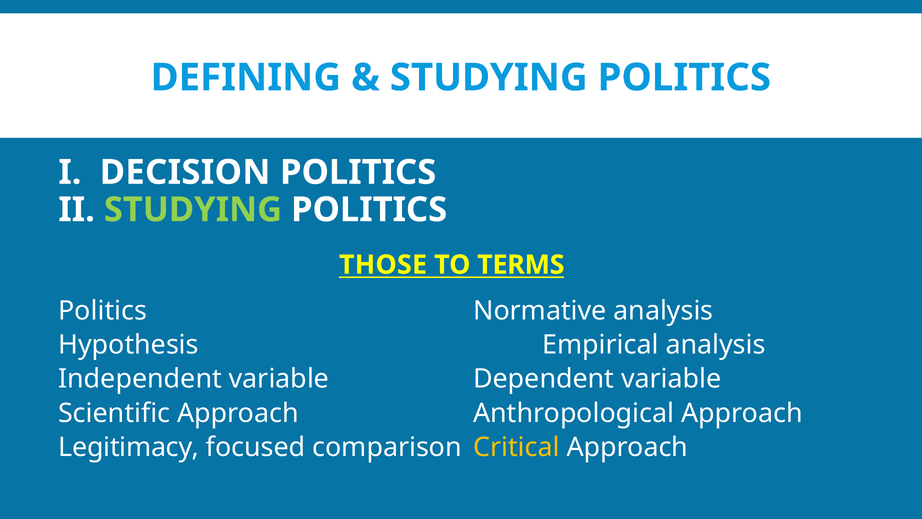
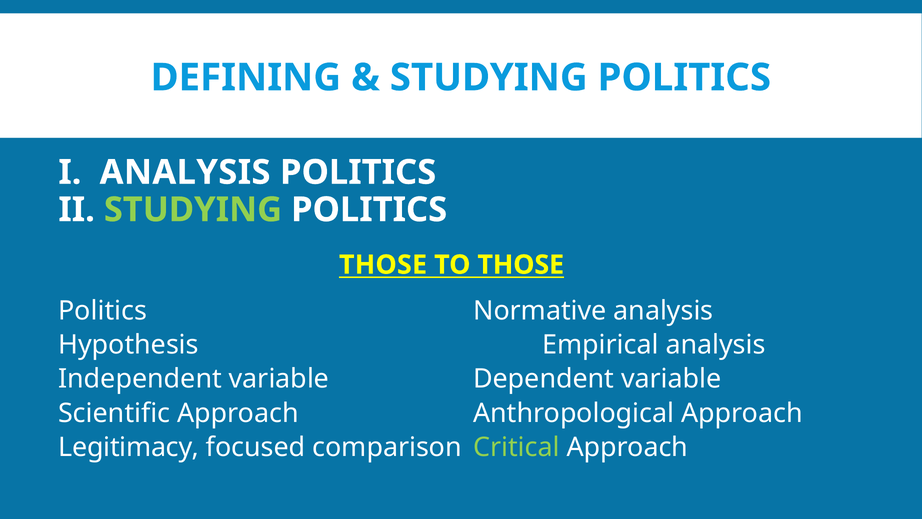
I DECISION: DECISION -> ANALYSIS (185, 172)
TO TERMS: TERMS -> THOSE (521, 265)
Critical colour: yellow -> light green (516, 447)
